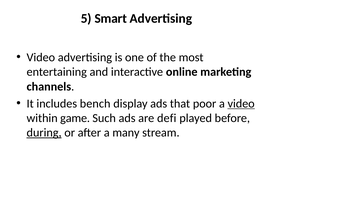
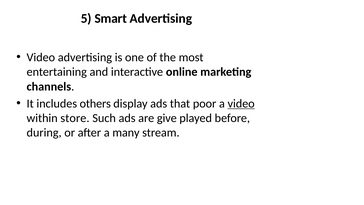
bench: bench -> others (95, 103)
game: game -> store (75, 118)
defi: defi -> give (167, 118)
during underline: present -> none (44, 133)
